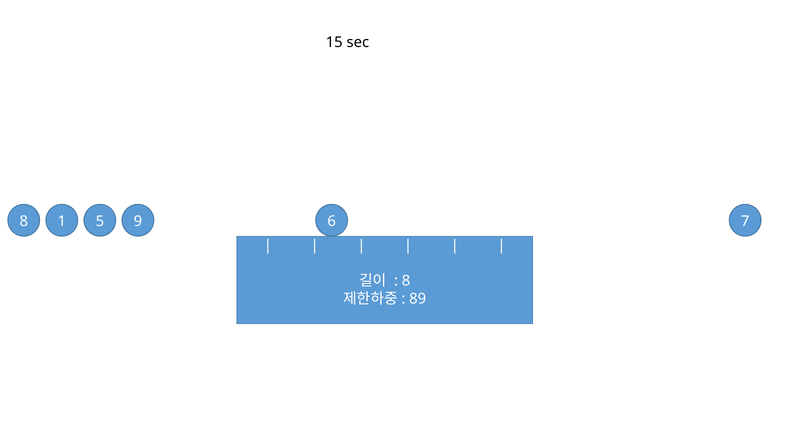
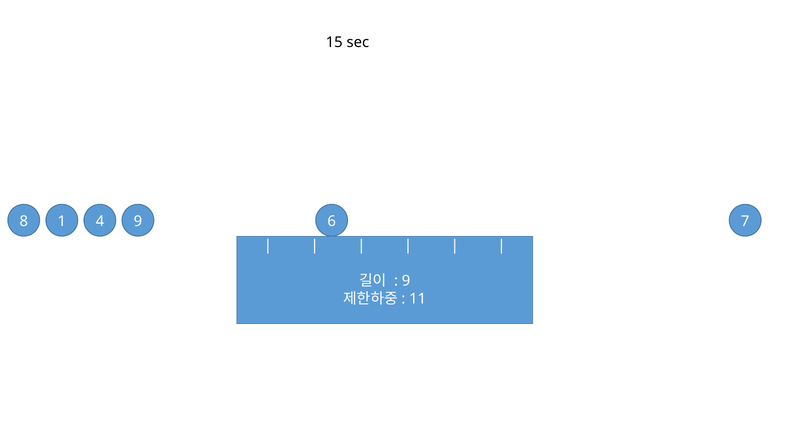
5: 5 -> 4 (100, 221)
8: 8 -> 9 (406, 281)
89: 89 -> 11 (418, 299)
